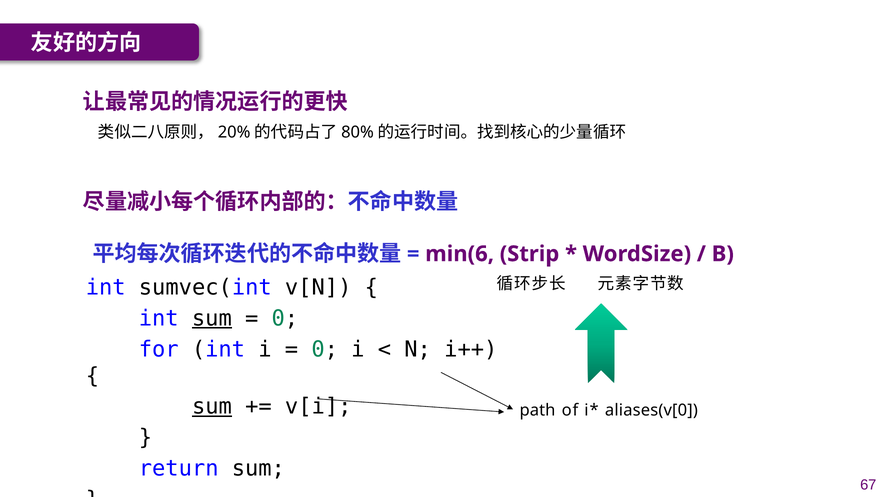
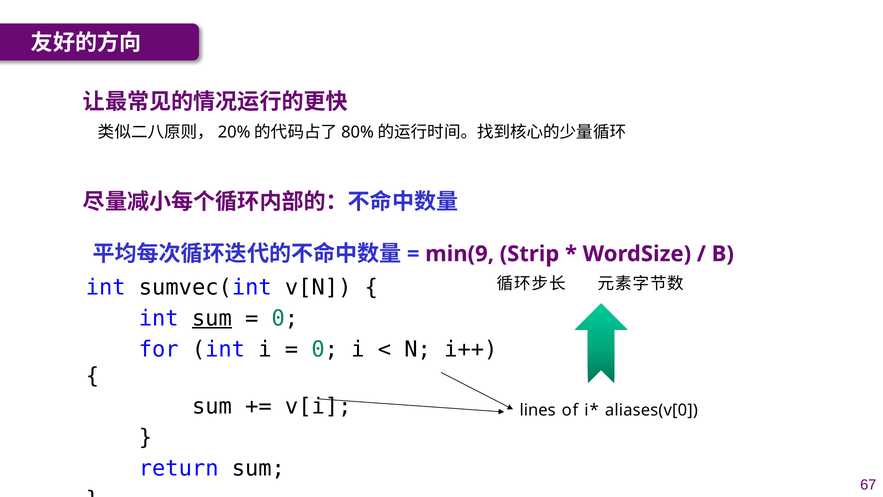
min(6: min(6 -> min(9 (460, 254)
sum underline: present -> none (212, 406)
path: path -> lines (538, 410)
